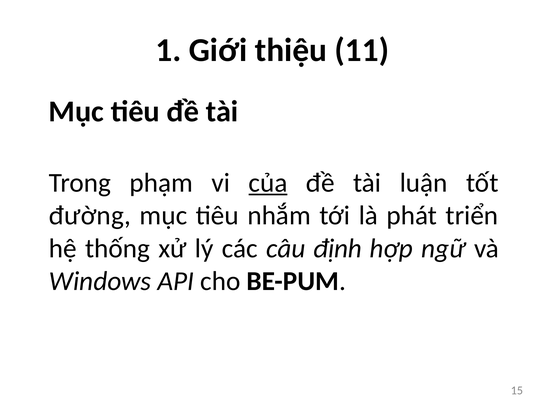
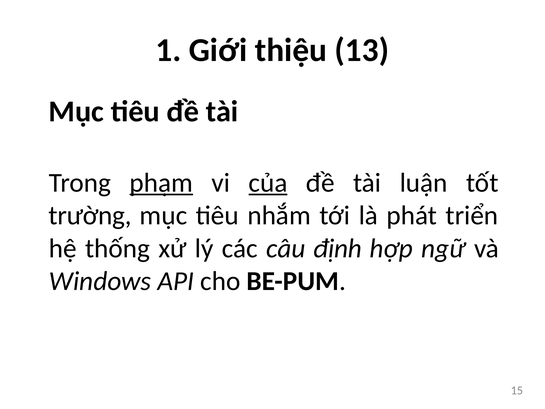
11: 11 -> 13 (362, 50)
phạm underline: none -> present (161, 183)
đường: đường -> trường (90, 215)
